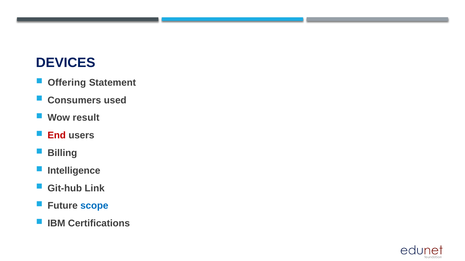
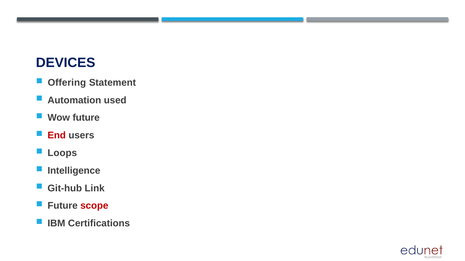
Consumers: Consumers -> Automation (74, 100)
Wow result: result -> future (86, 118)
Billing: Billing -> Loops (62, 153)
scope colour: blue -> red (94, 206)
